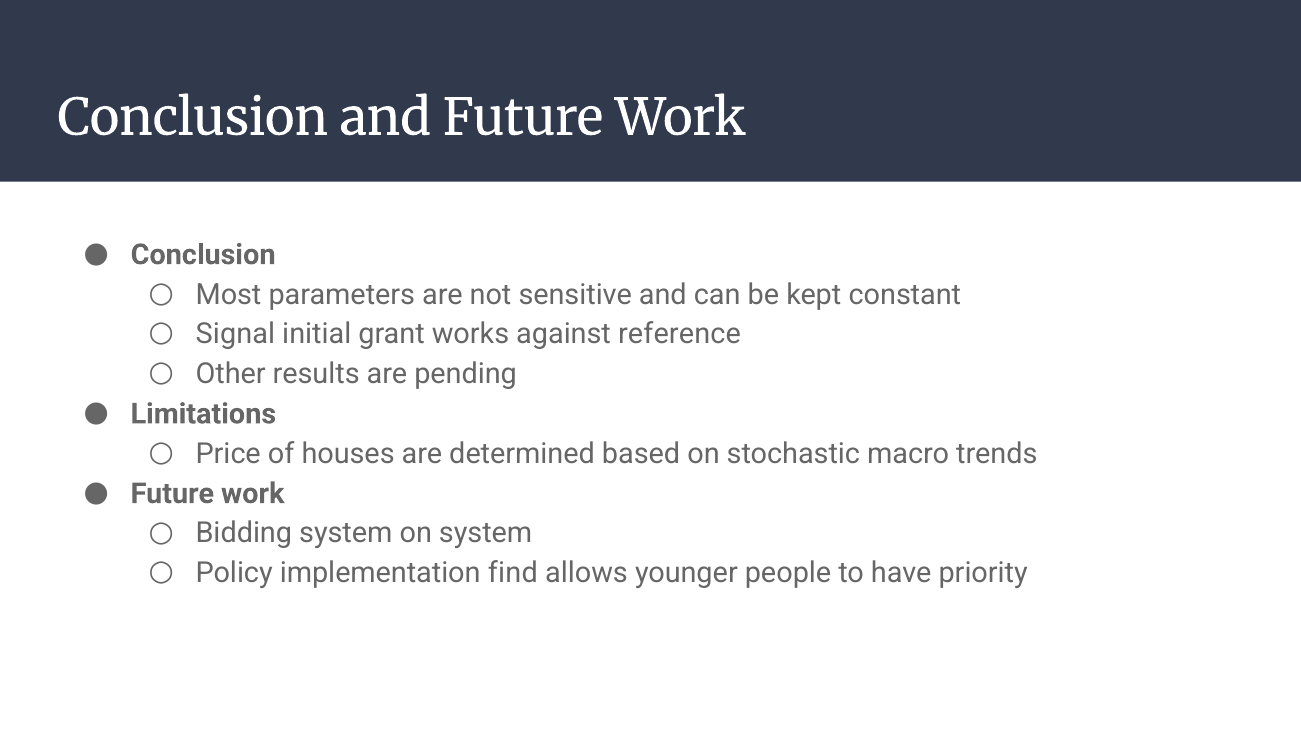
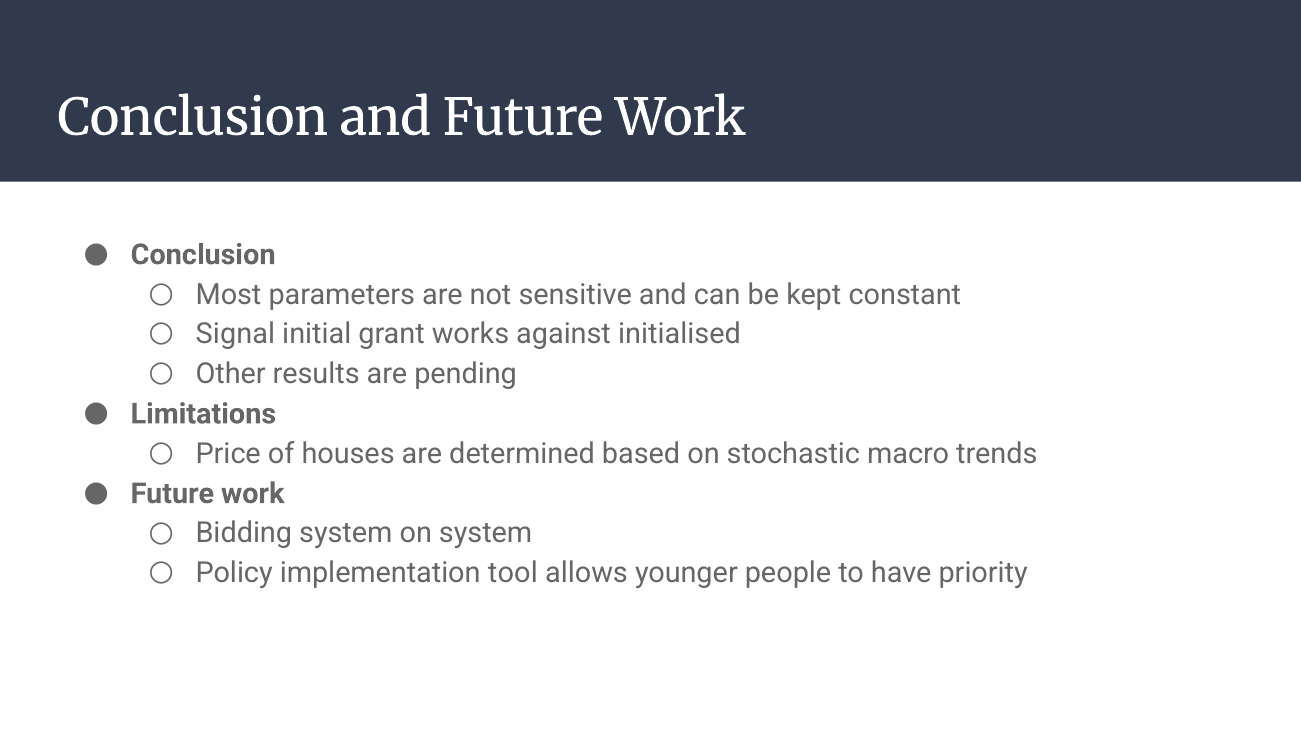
reference: reference -> initialised (680, 334)
find: find -> tool (513, 573)
